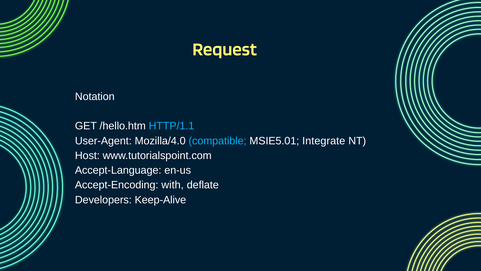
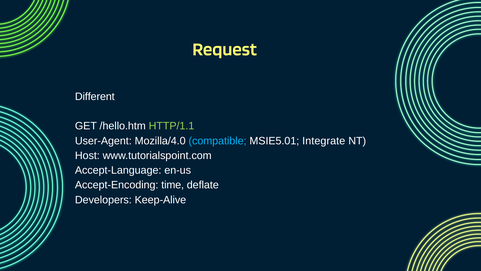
Notation: Notation -> Different (95, 96)
HTTP/1.1 colour: light blue -> light green (171, 126)
with: with -> time (173, 185)
